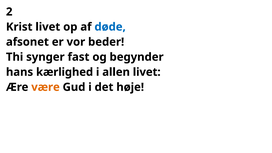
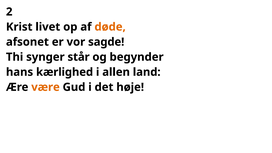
døde colour: blue -> orange (110, 27)
beder: beder -> sagde (106, 42)
fast: fast -> står (79, 57)
allen livet: livet -> land (147, 72)
